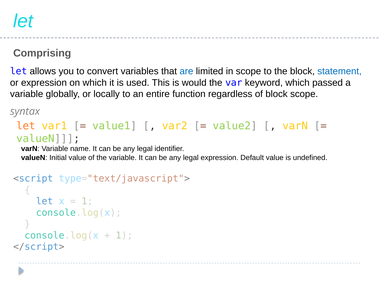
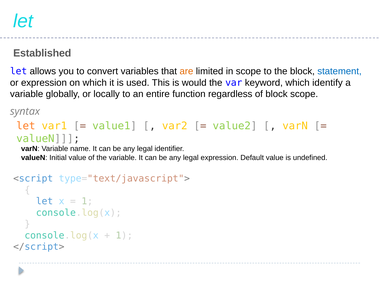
Comprising: Comprising -> Established (42, 53)
are colour: blue -> orange (186, 71)
passed: passed -> identify (327, 83)
